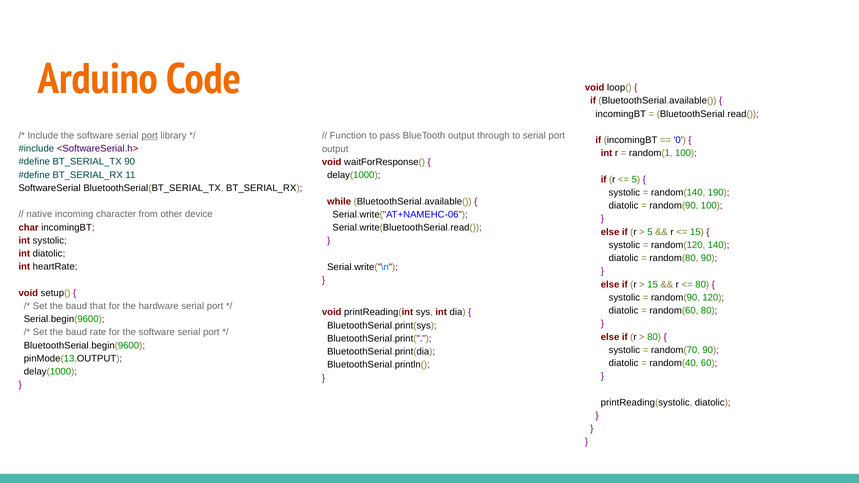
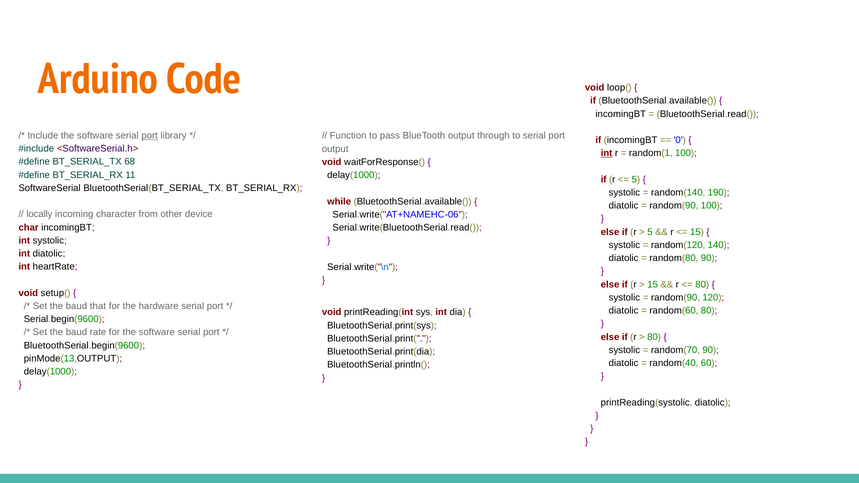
int underline: none -> present (607, 153)
BT_SERIAL_TX 90: 90 -> 68 (130, 162)
native: native -> locally (39, 214)
